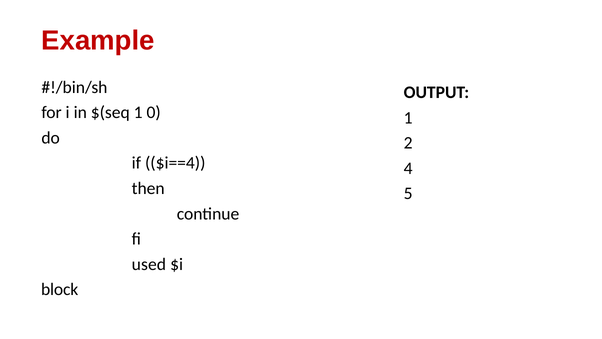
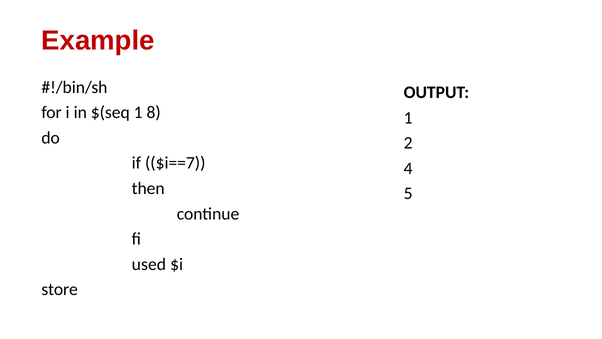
0: 0 -> 8 (154, 113)
$i==4: $i==4 -> $i==7 (175, 163)
block: block -> store (60, 289)
